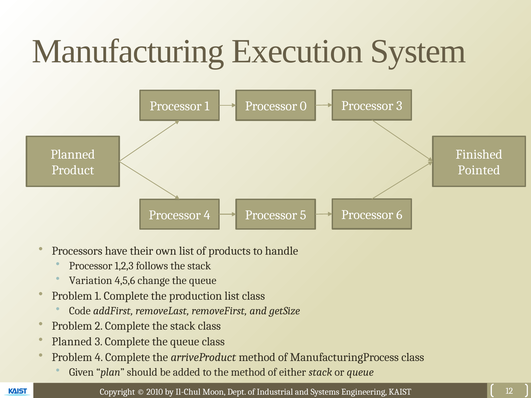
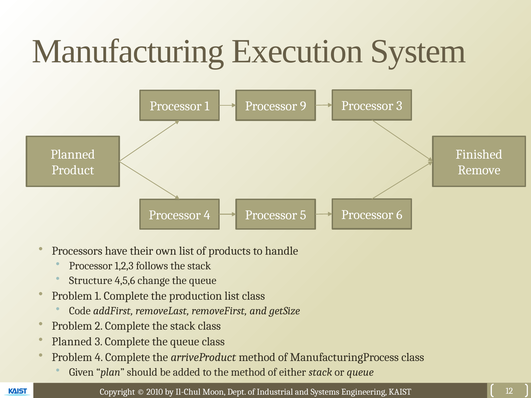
0: 0 -> 9 (303, 106)
Pointed: Pointed -> Remove (479, 170)
Variation: Variation -> Structure (91, 281)
